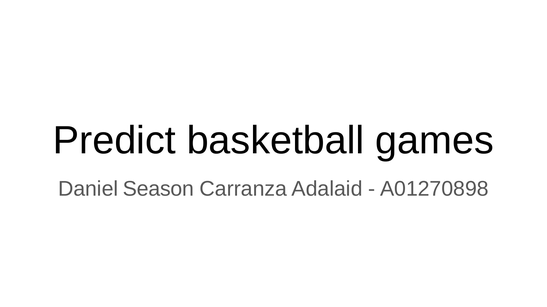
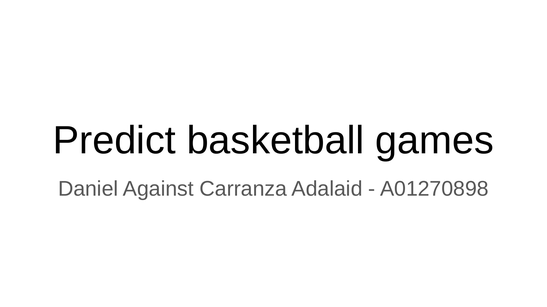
Season: Season -> Against (158, 189)
